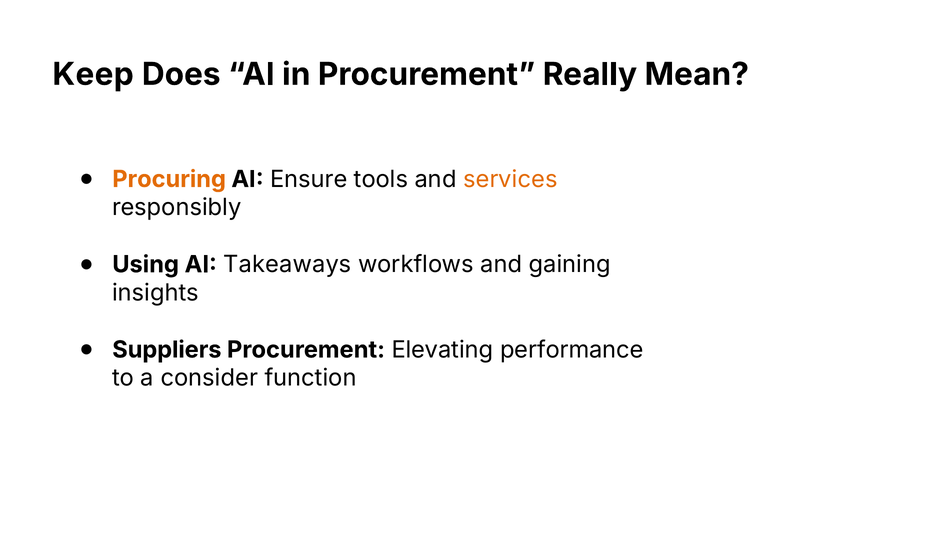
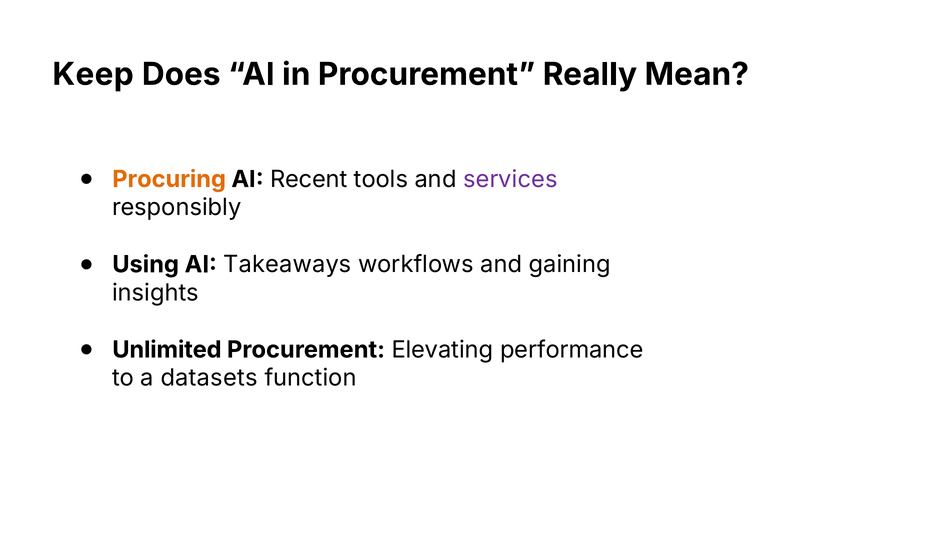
Ensure: Ensure -> Recent (309, 179)
services colour: orange -> purple (510, 179)
Suppliers: Suppliers -> Unlimited (167, 350)
consider: consider -> datasets (209, 378)
